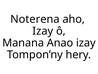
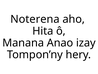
Izay: Izay -> Hita (43, 31)
